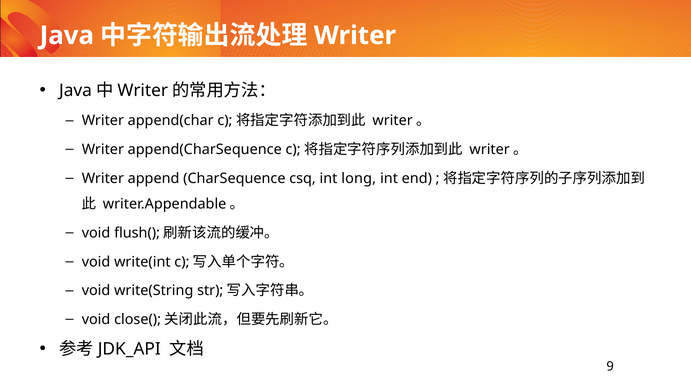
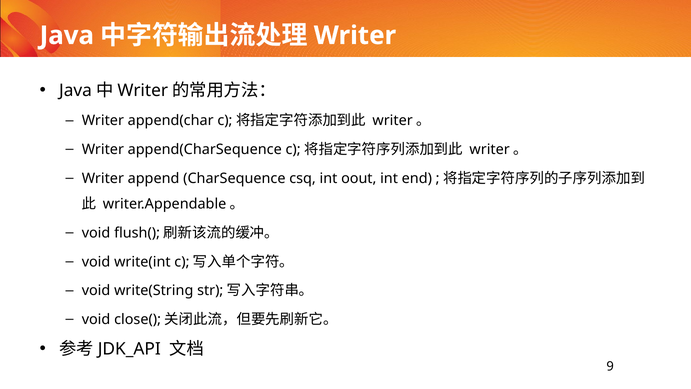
long: long -> oout (359, 178)
